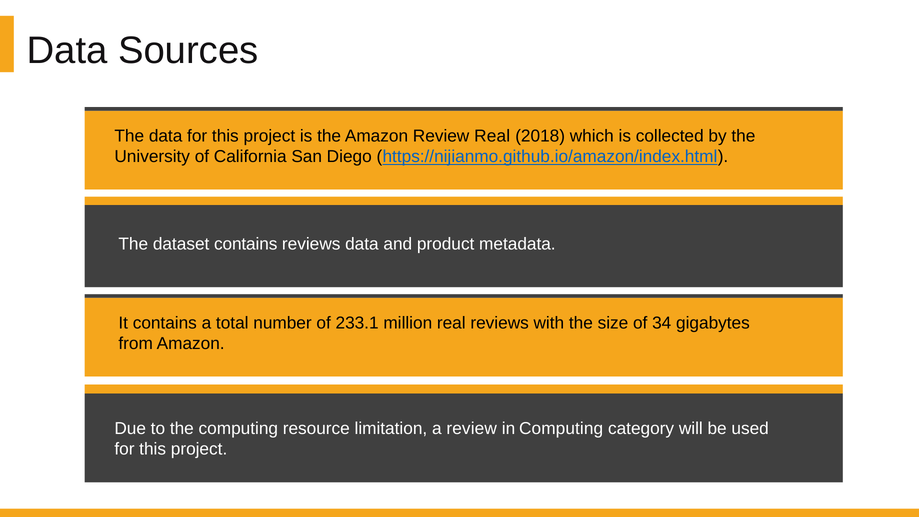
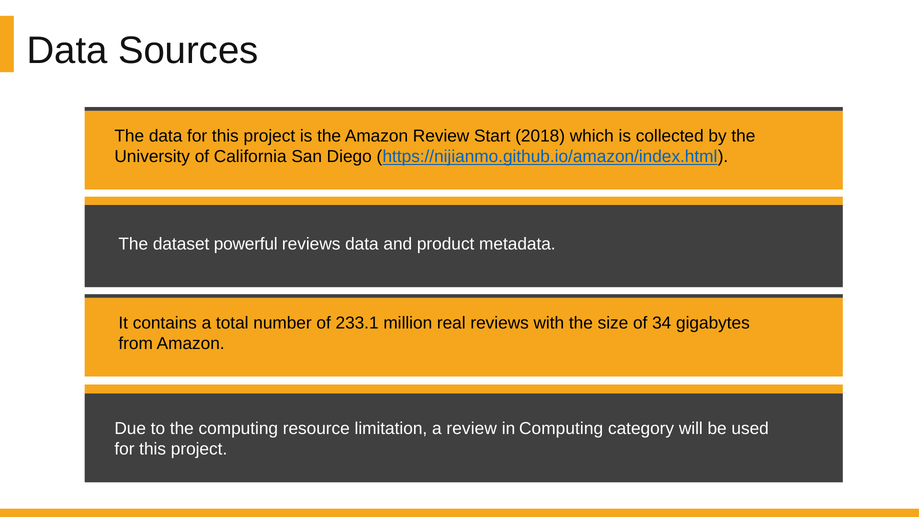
Review Real: Real -> Start (492, 136)
dataset contains: contains -> powerful (246, 244)
